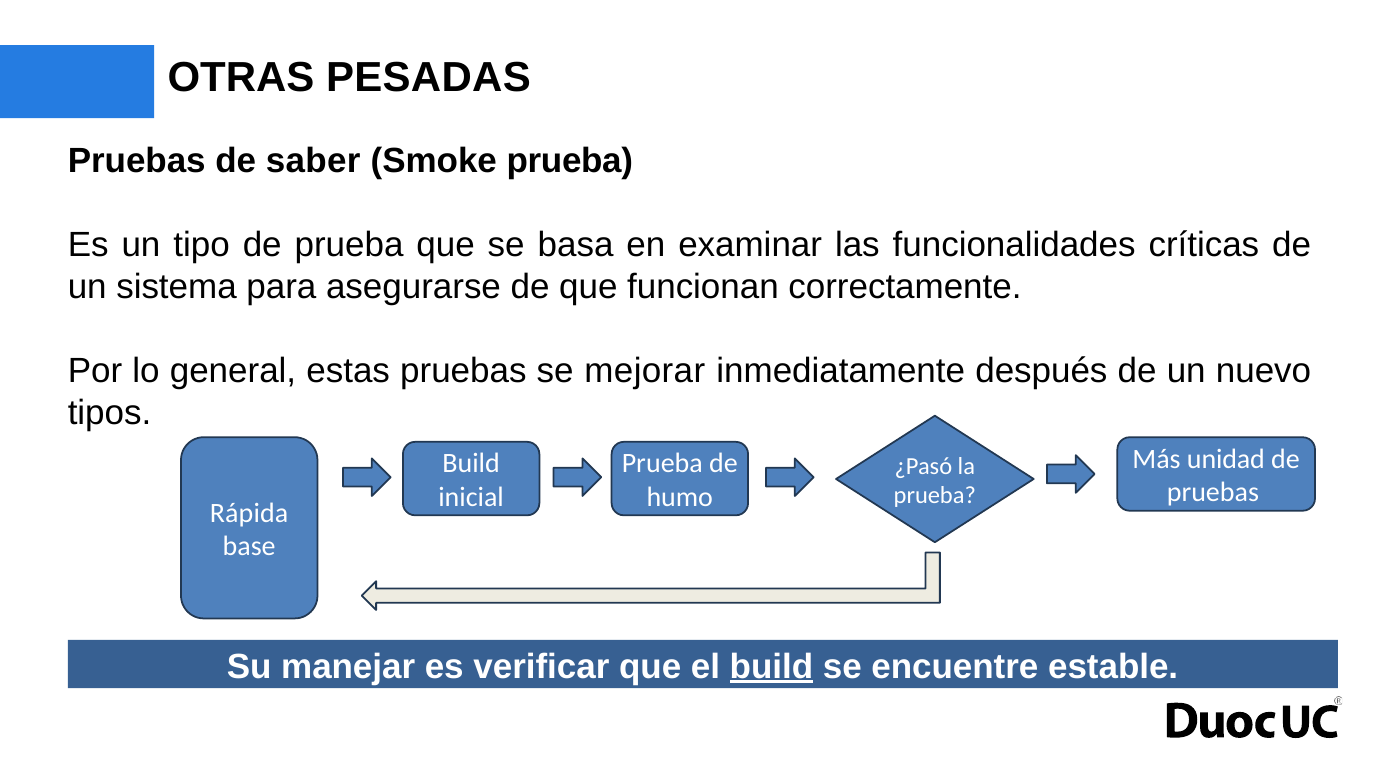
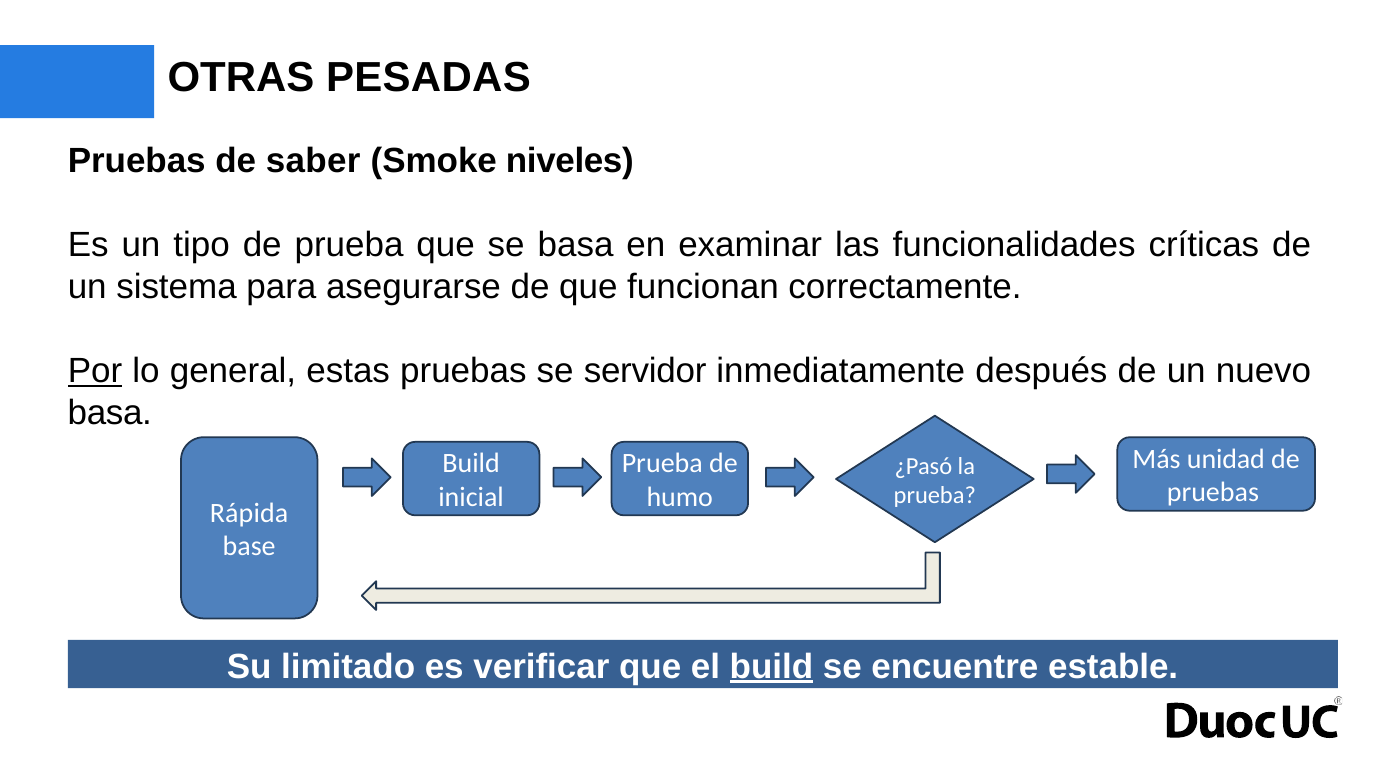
Smoke prueba: prueba -> niveles (570, 161)
Por underline: none -> present (95, 371)
mejorar: mejorar -> servidor (645, 371)
tipos: tipos -> basa (110, 413)
manejar: manejar -> limitado (348, 667)
